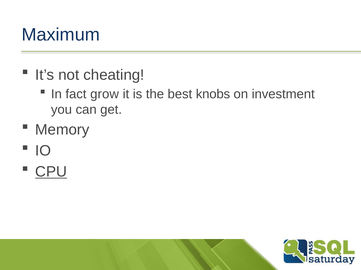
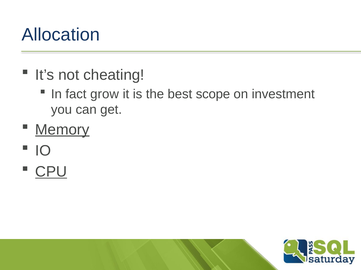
Maximum: Maximum -> Allocation (61, 35)
knobs: knobs -> scope (213, 94)
Memory underline: none -> present (62, 130)
